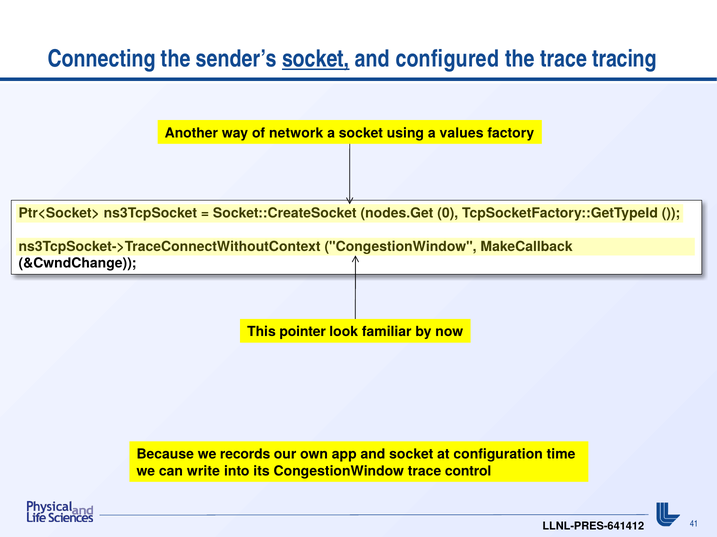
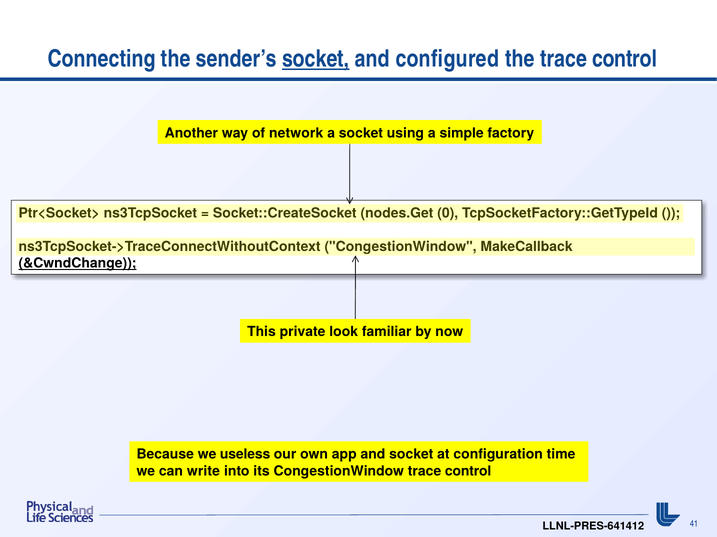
the trace tracing: tracing -> control (625, 59)
values: values -> simple (462, 133)
&CwndChange underline: none -> present (78, 264)
pointer: pointer -> private (303, 332)
records: records -> useless (245, 455)
